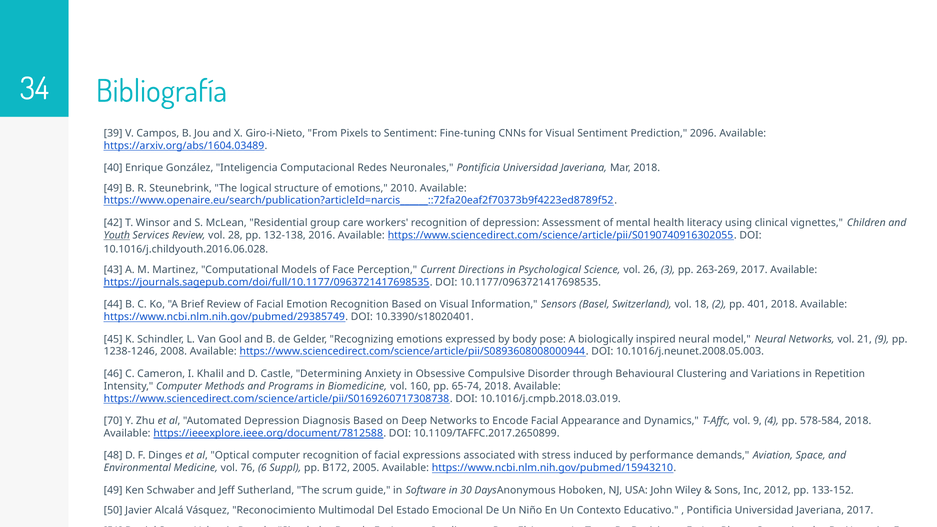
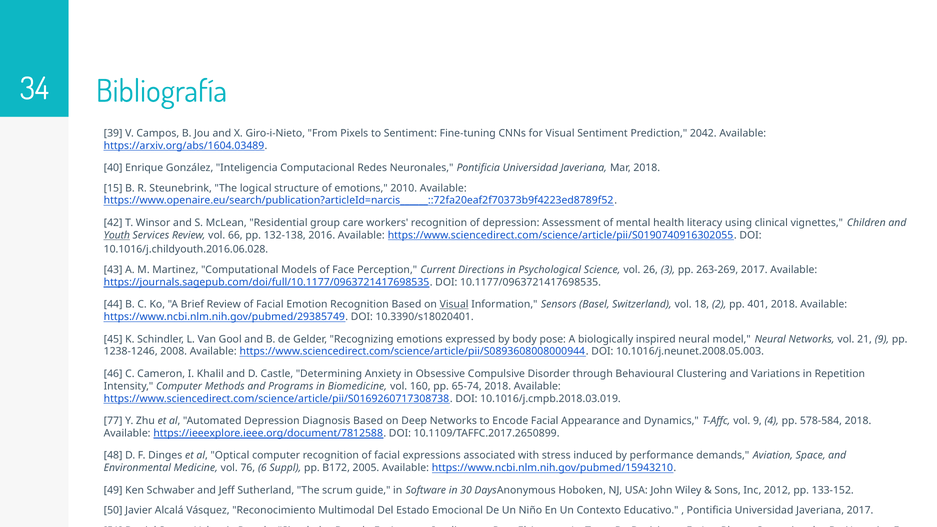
2096: 2096 -> 2042 (703, 133)
49: 49 -> 15 (113, 188)
28: 28 -> 66 (235, 235)
Visual underline: none -> present (454, 304)
70: 70 -> 77 (113, 421)
